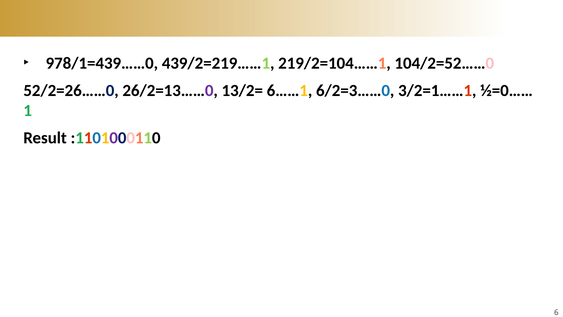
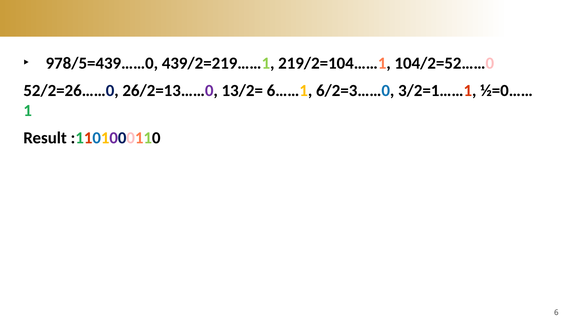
978/1=439……0: 978/1=439……0 -> 978/5=439……0 (102, 63)
